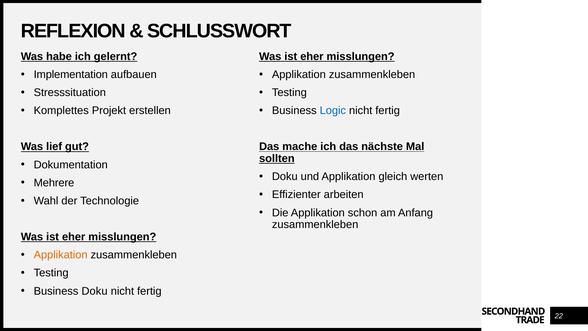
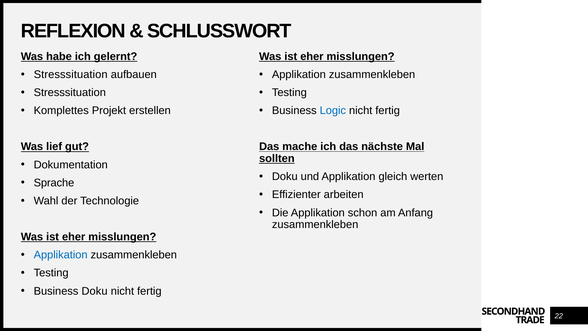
Implementation: Implementation -> Stresssituation (71, 74)
Mehrere: Mehrere -> Sprache (54, 183)
Applikation colour: orange -> blue (61, 255)
